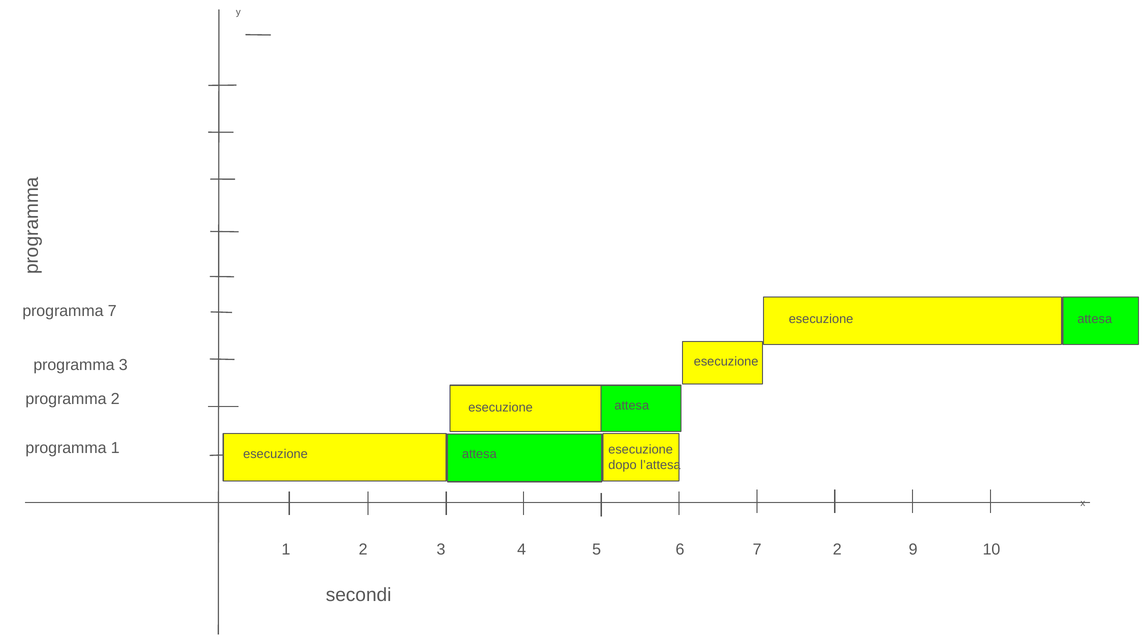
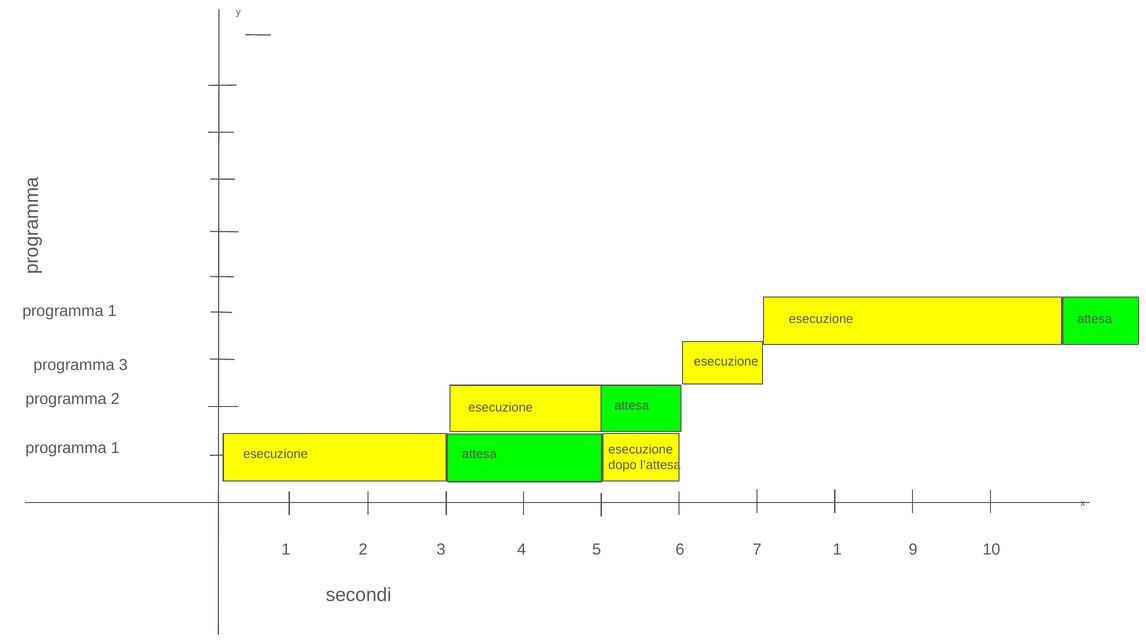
7: 7 -> 1 (112, 311)
7 2: 2 -> 1 (837, 550)
